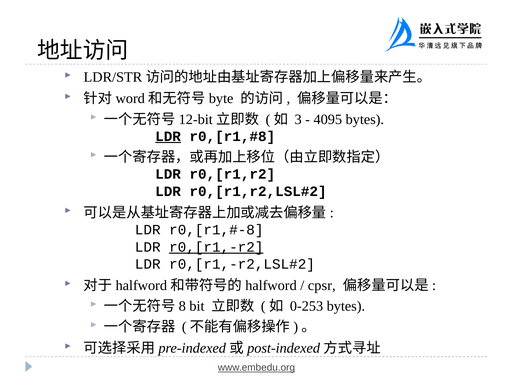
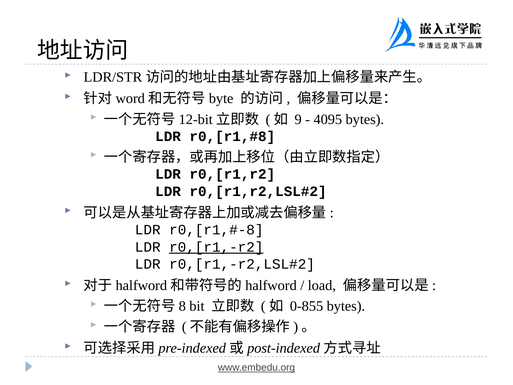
3: 3 -> 9 (298, 119)
LDR underline: present -> none (168, 136)
cpsr: cpsr -> load (322, 285)
0-253: 0-253 -> 0-855 (306, 306)
